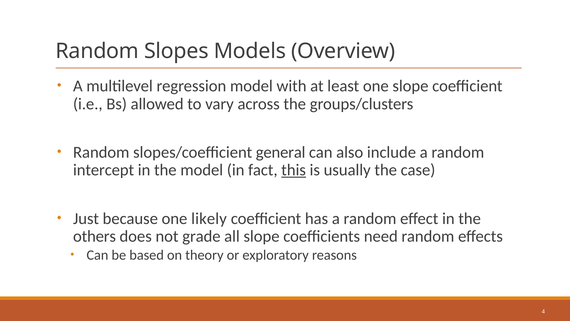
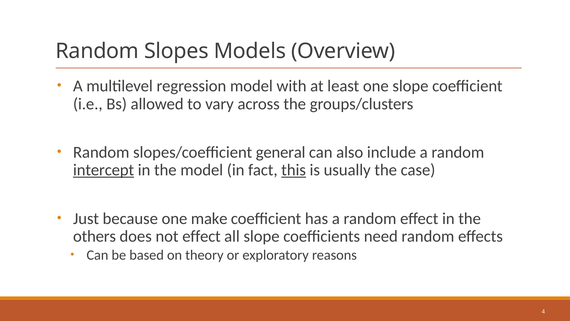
intercept underline: none -> present (104, 170)
likely: likely -> make (209, 218)
not grade: grade -> effect (201, 236)
